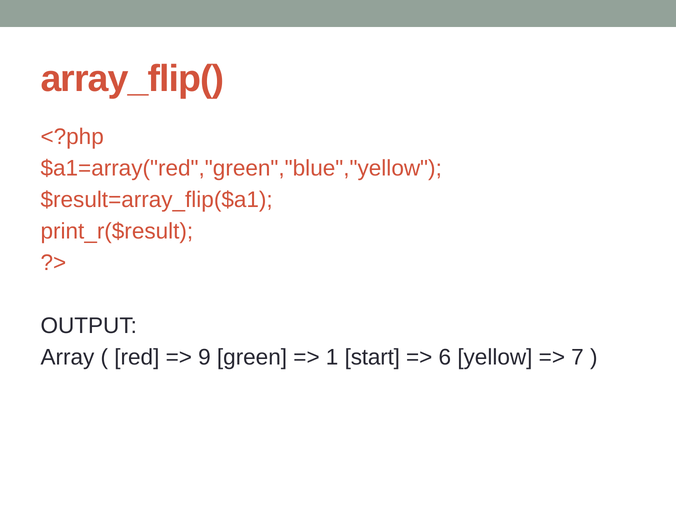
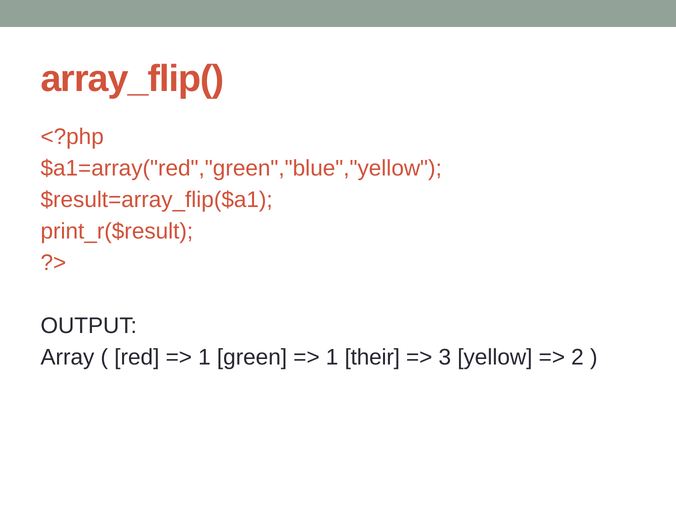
9: 9 -> 1 (204, 358)
start: start -> their (372, 358)
6: 6 -> 3 (445, 358)
7: 7 -> 2 (578, 358)
